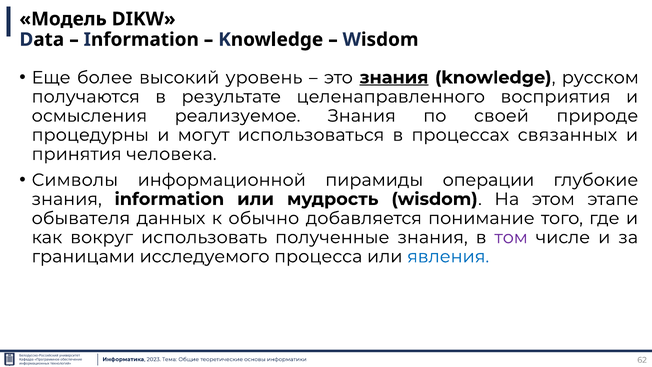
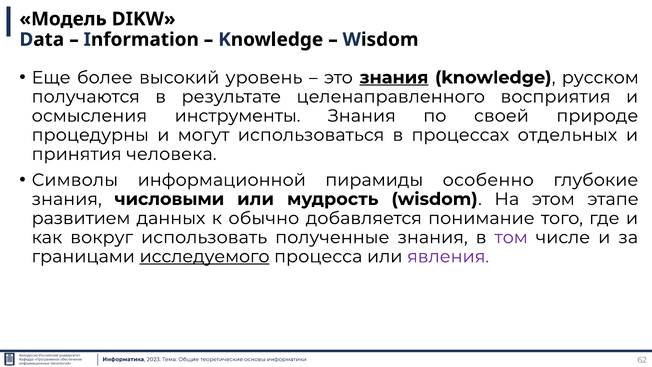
реализуемое: реализуемое -> инструменты (238, 116)
связанных: связанных -> отдельных (567, 135)
операции: операции -> особенно (488, 180)
знания information: information -> числовыми (169, 199)
обывателя: обывателя -> развитием (81, 218)
исследуемого underline: none -> present (205, 256)
явления colour: blue -> purple (448, 256)
